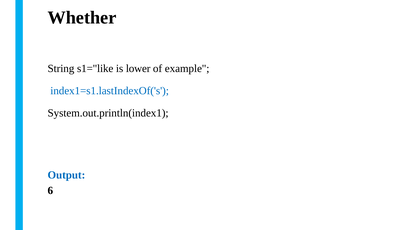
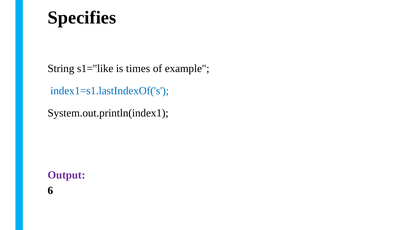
Whether: Whether -> Specifies (82, 18)
lower: lower -> times (138, 68)
Output colour: blue -> purple (66, 175)
